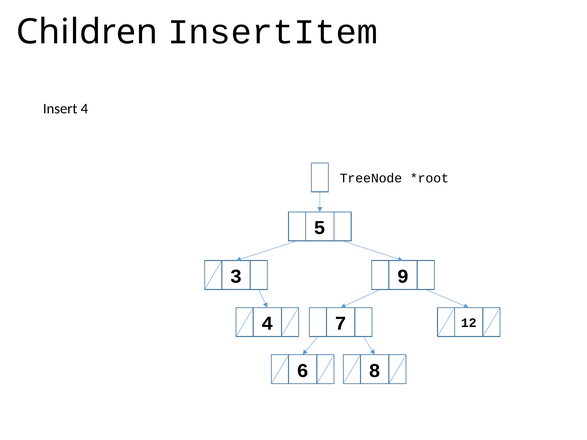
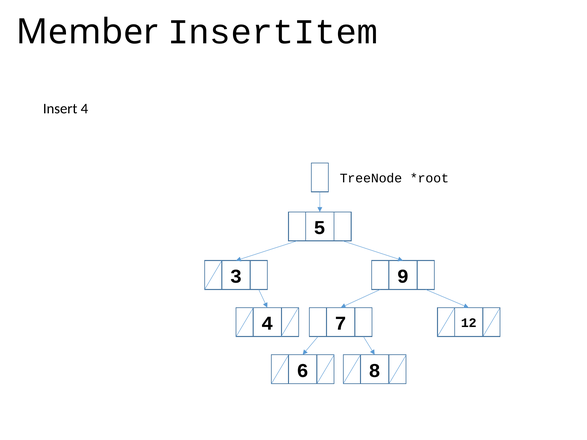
Children: Children -> Member (87, 32)
